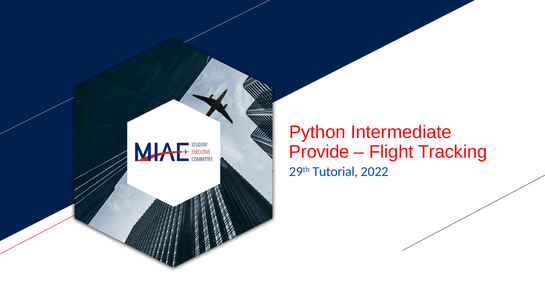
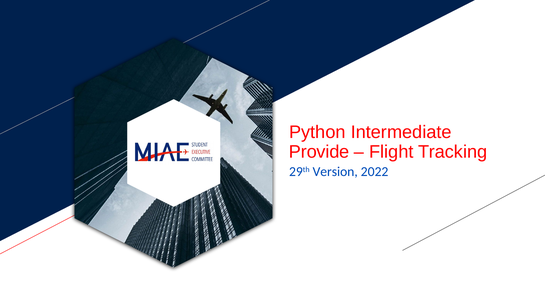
Tutorial: Tutorial -> Version (335, 172)
